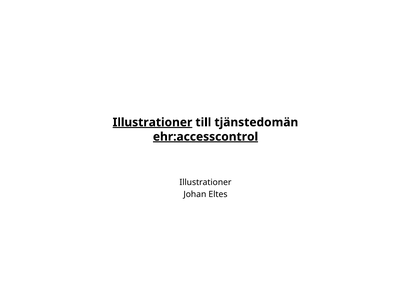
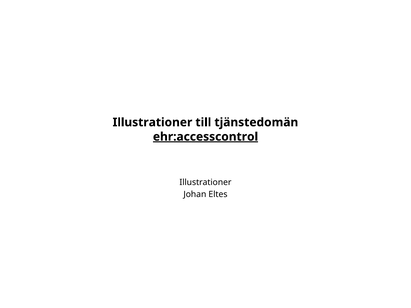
Illustrationer underline: present -> none (152, 122)
